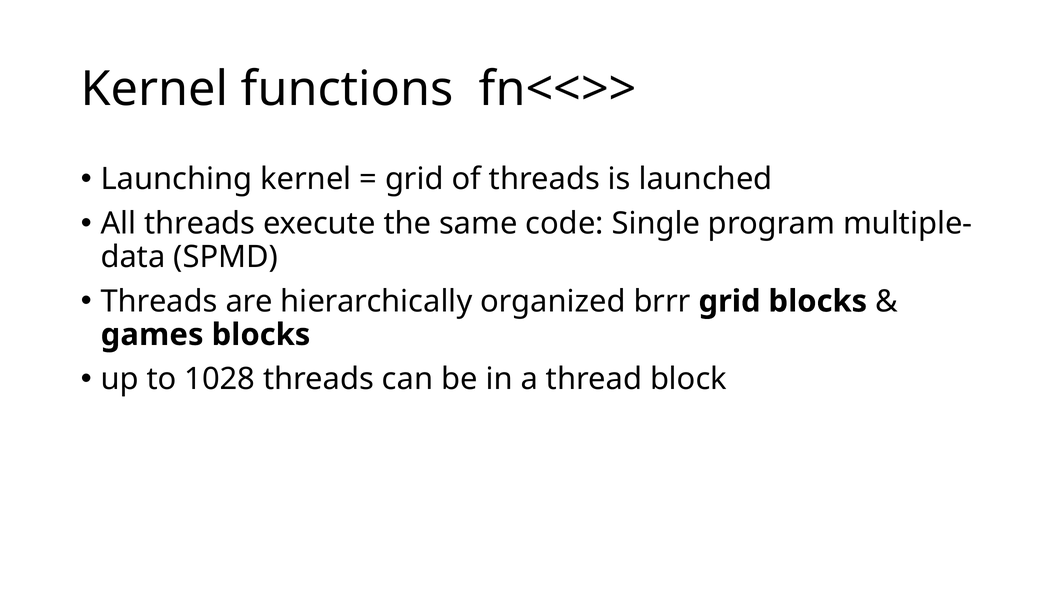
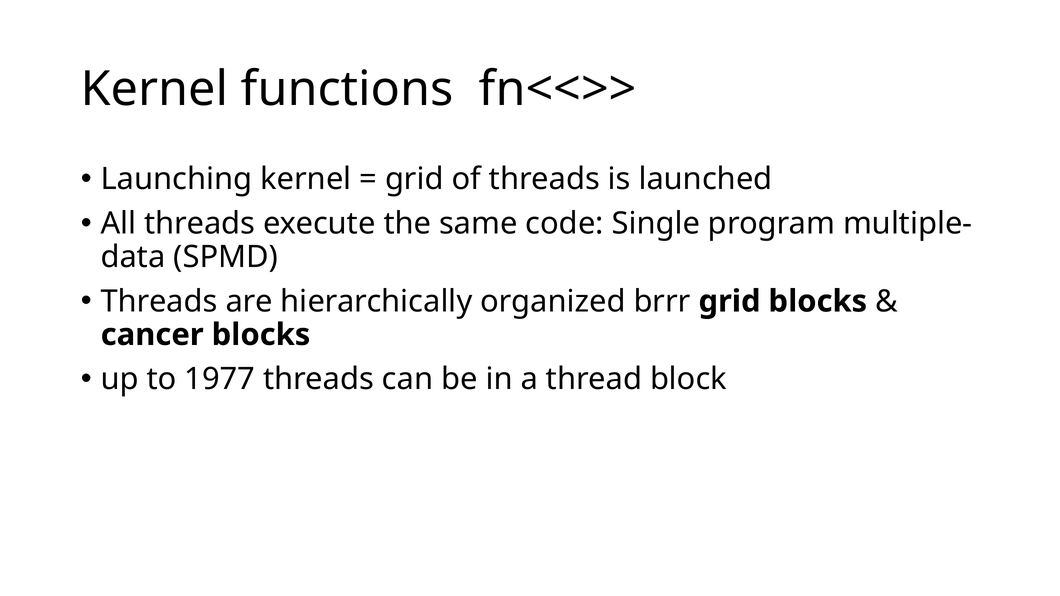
games: games -> cancer (152, 335)
1028: 1028 -> 1977 (220, 379)
